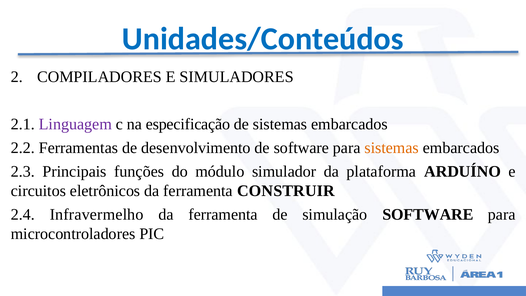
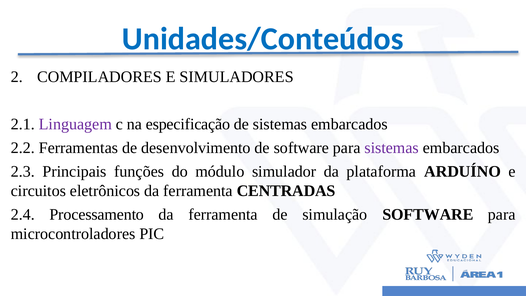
sistemas colour: orange -> purple (392, 148)
CONSTRUIR: CONSTRUIR -> CENTRADAS (286, 191)
Infravermelho: Infravermelho -> Processamento (97, 215)
